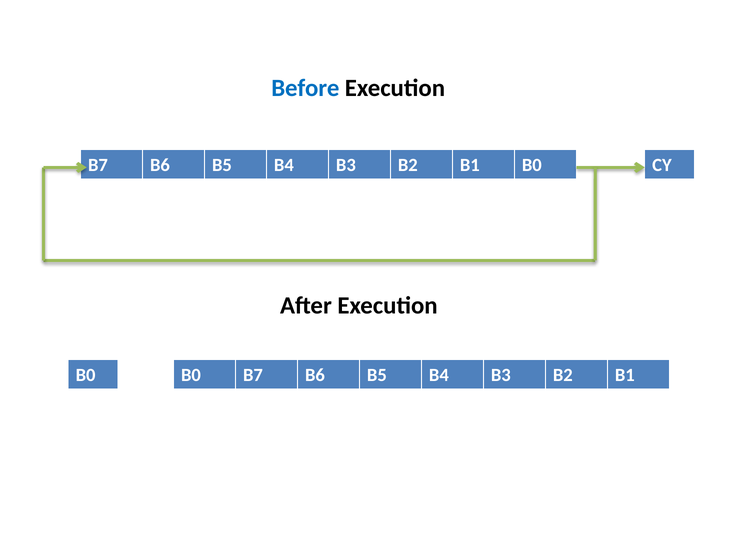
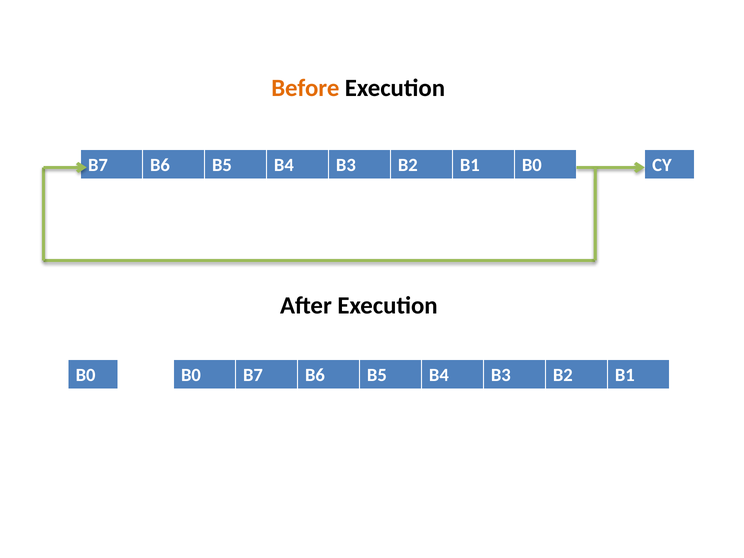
Before colour: blue -> orange (305, 88)
